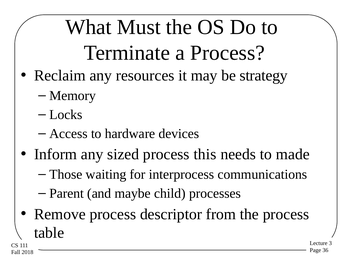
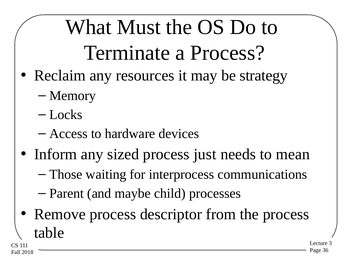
this: this -> just (205, 154)
made: made -> mean (293, 154)
